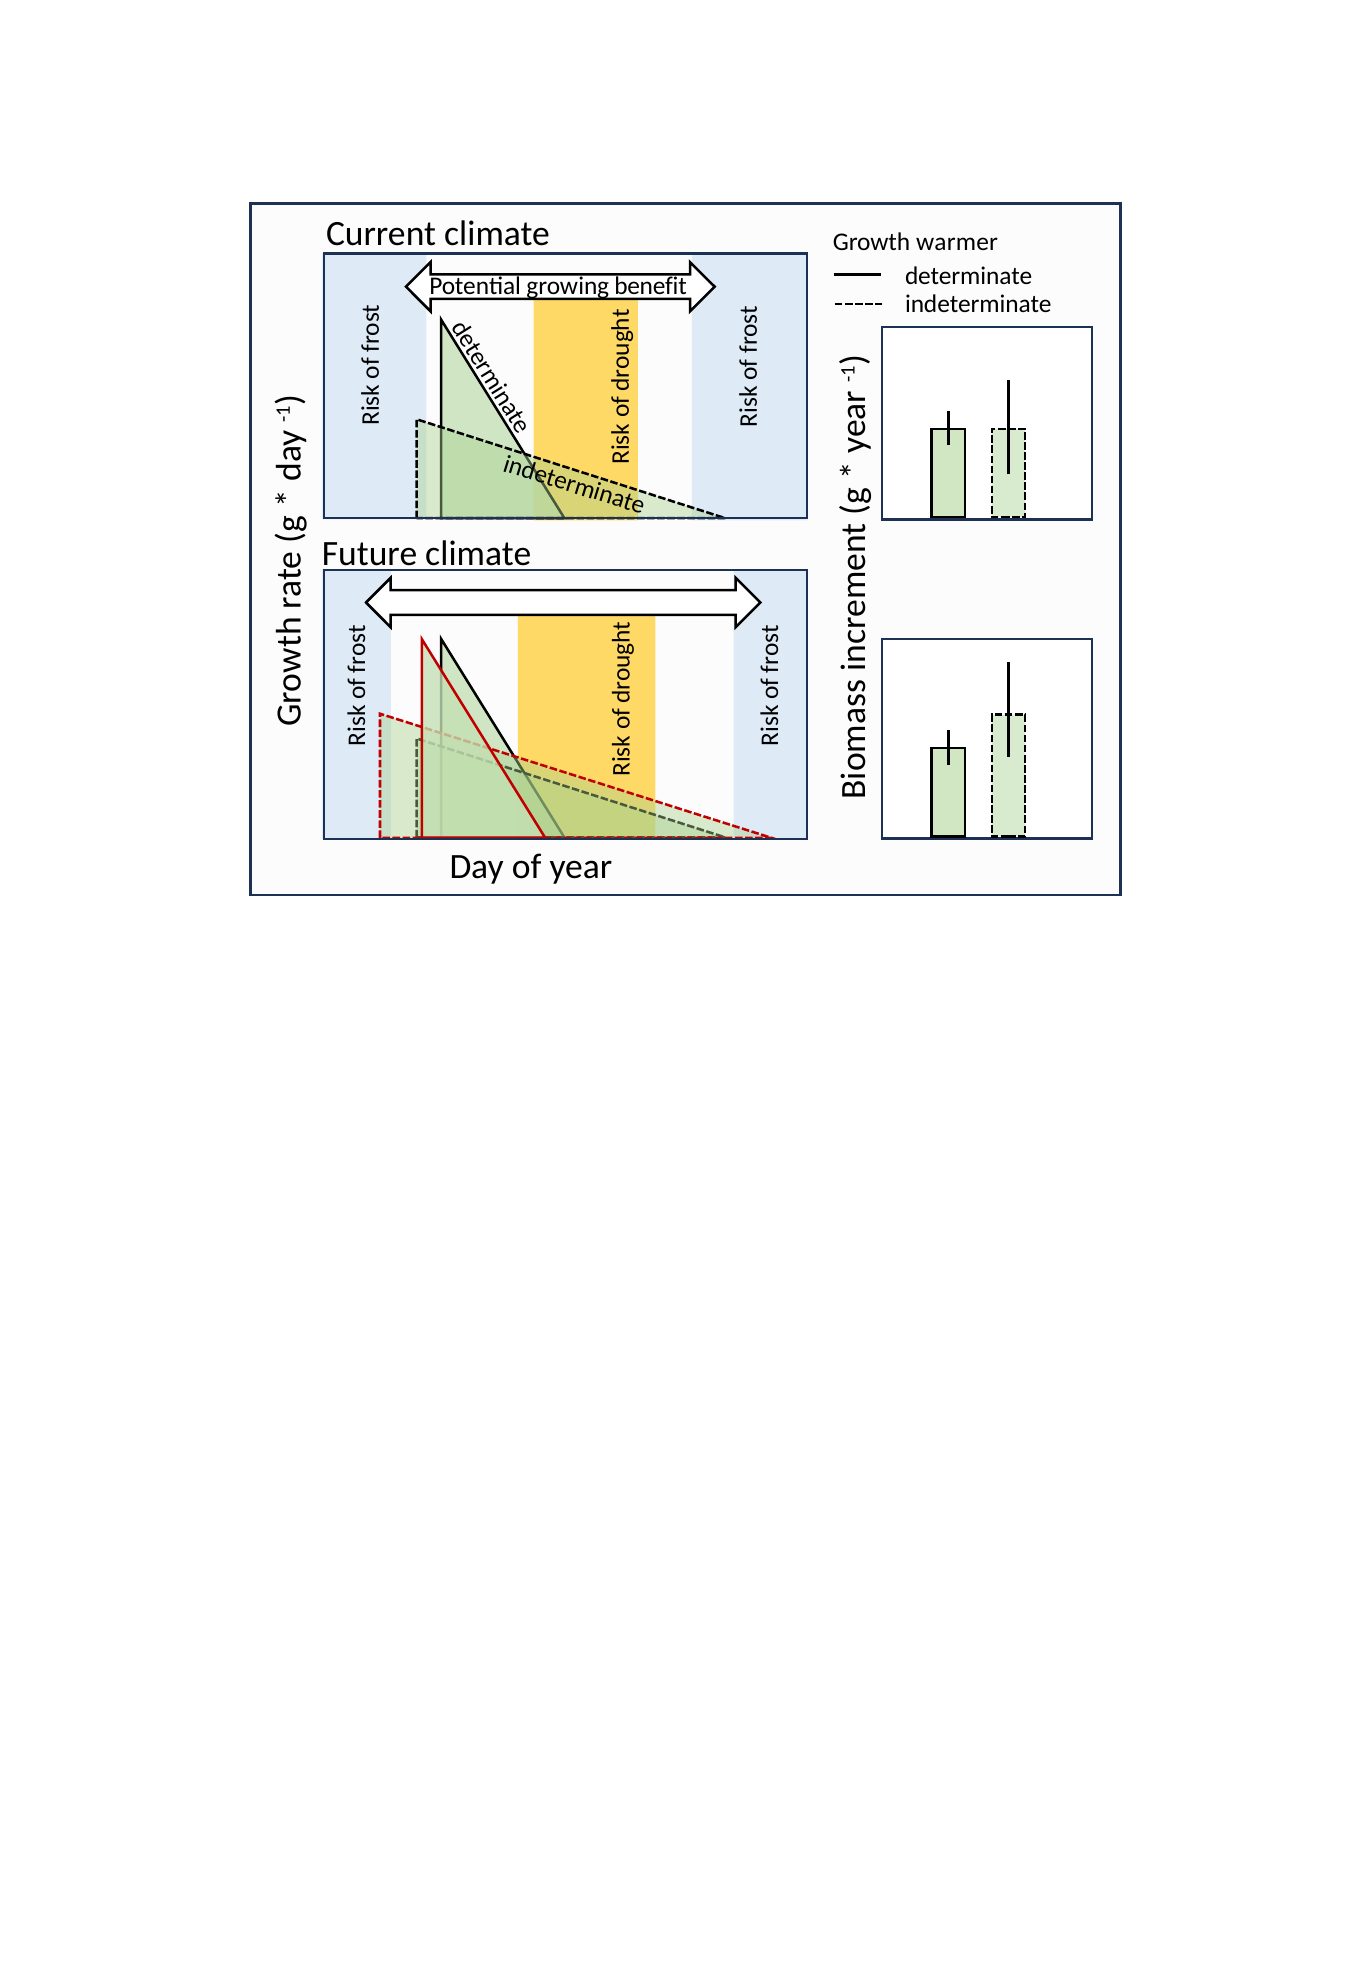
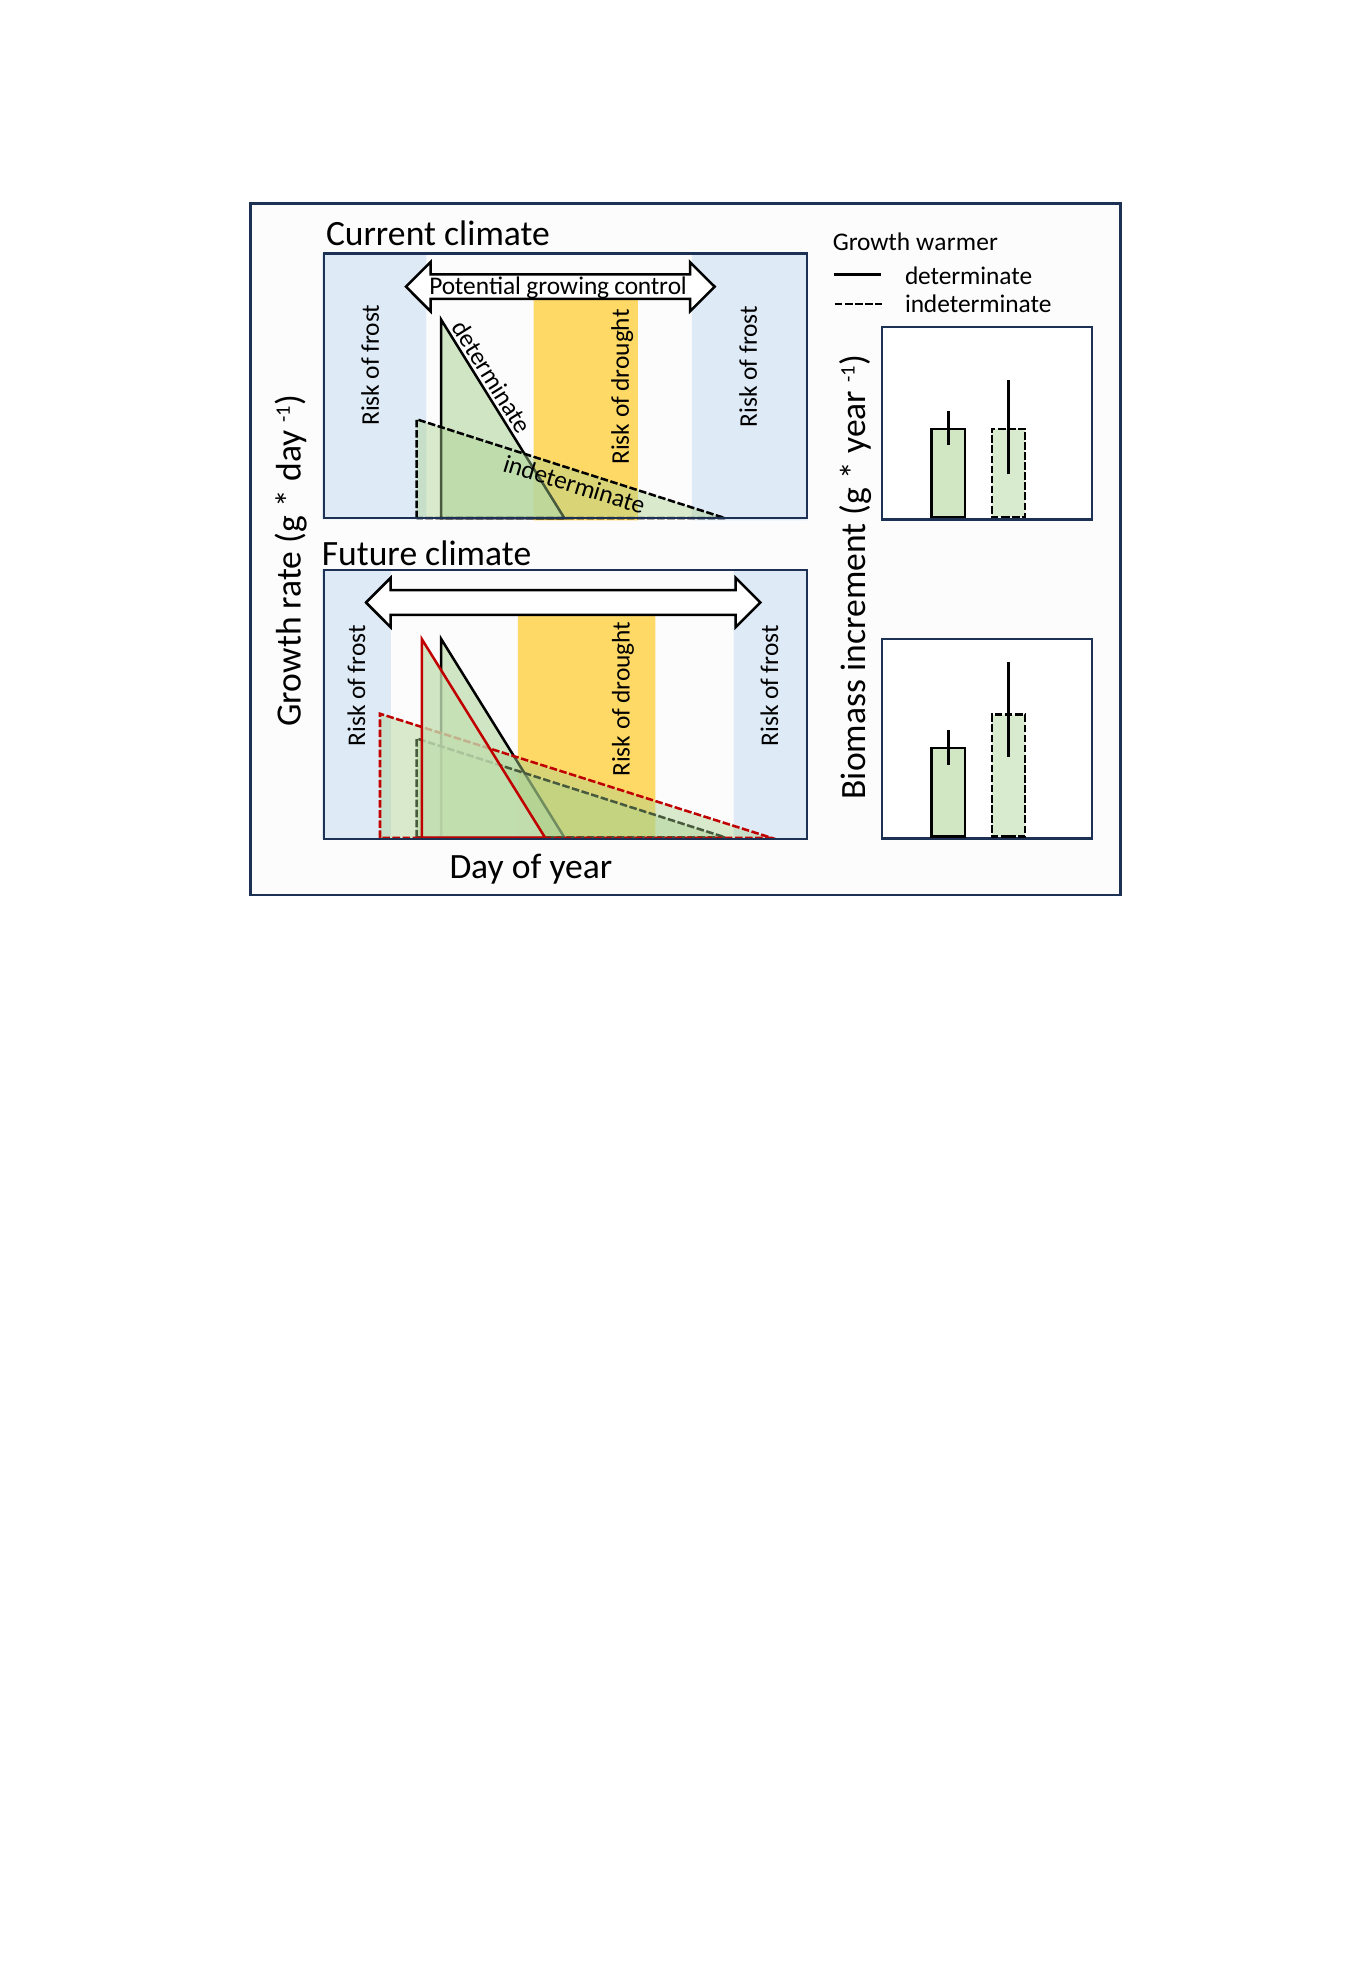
benefit: benefit -> control (651, 286)
